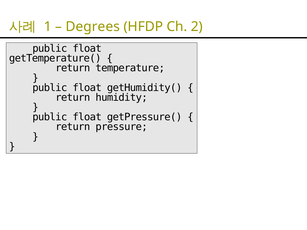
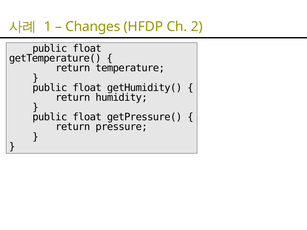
Degrees: Degrees -> Changes (93, 27)
